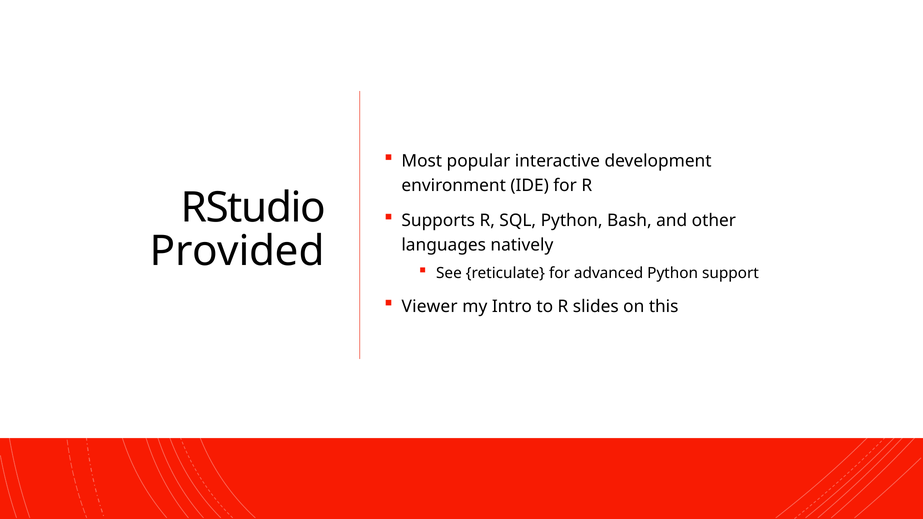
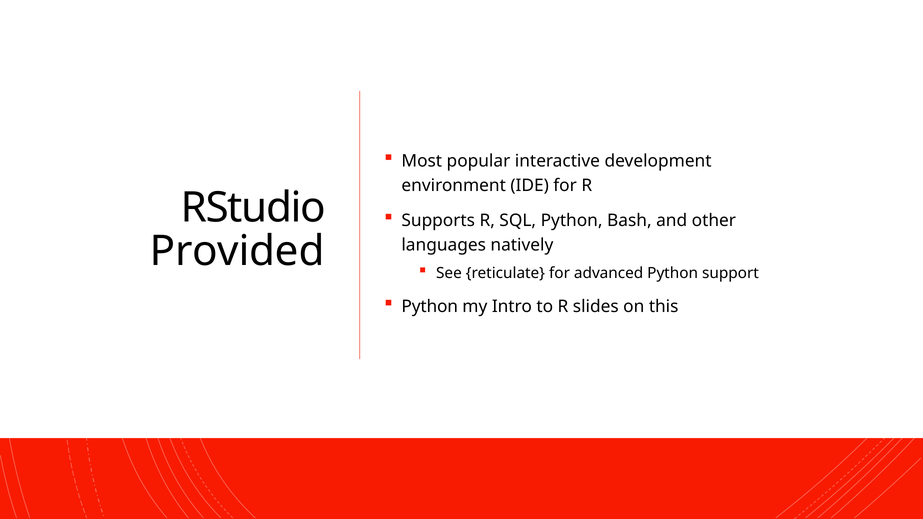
Viewer: Viewer -> Python (430, 307)
